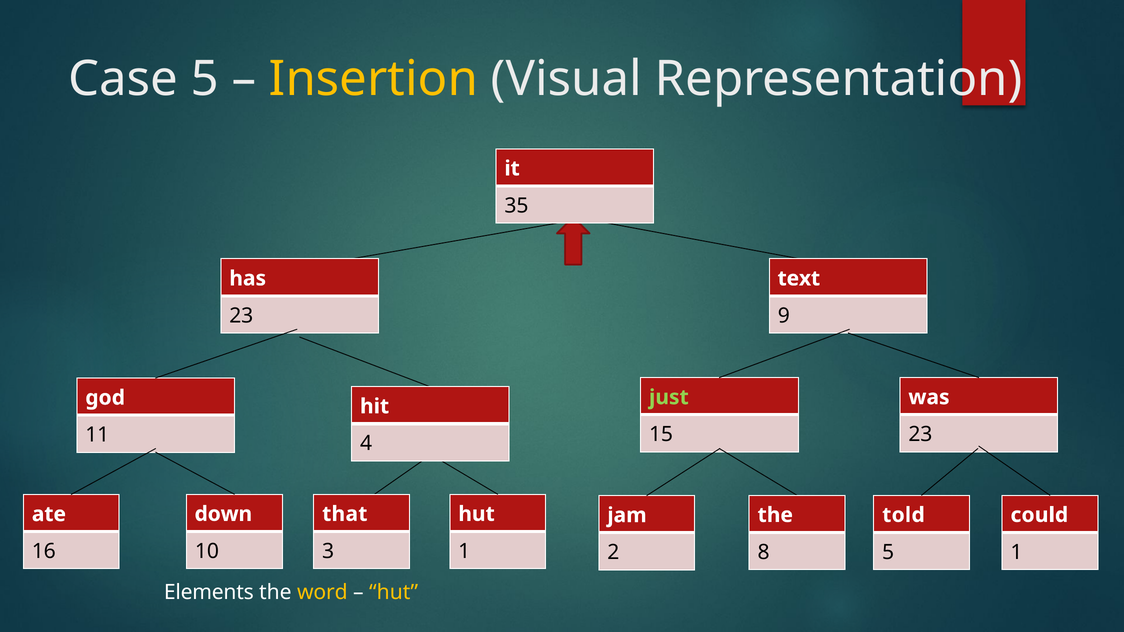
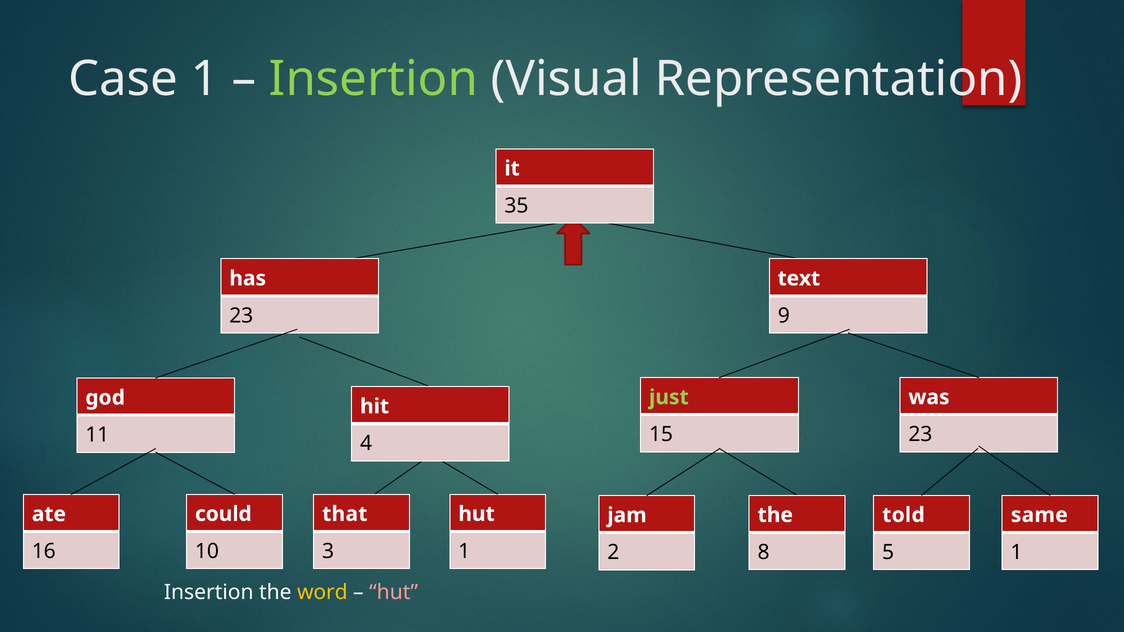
Case 5: 5 -> 1 (205, 79)
Insertion colour: yellow -> light green (373, 79)
down: down -> could (223, 514)
could: could -> same (1039, 515)
Elements: Elements -> Insertion (209, 593)
hut colour: yellow -> pink (394, 593)
